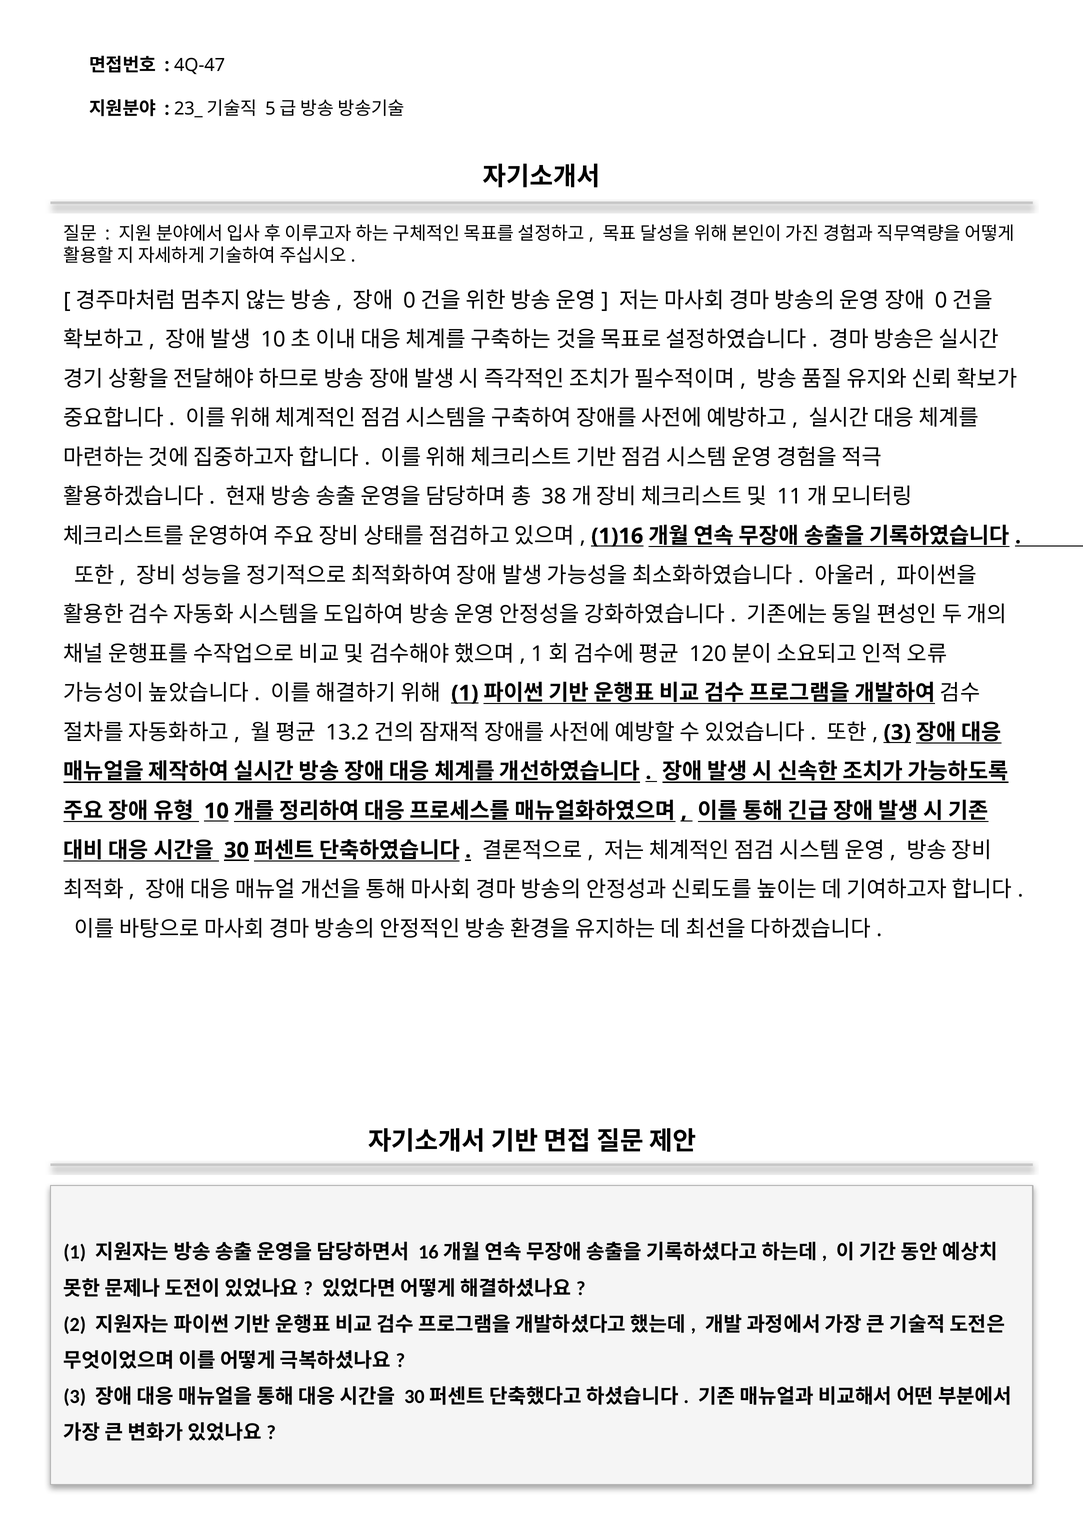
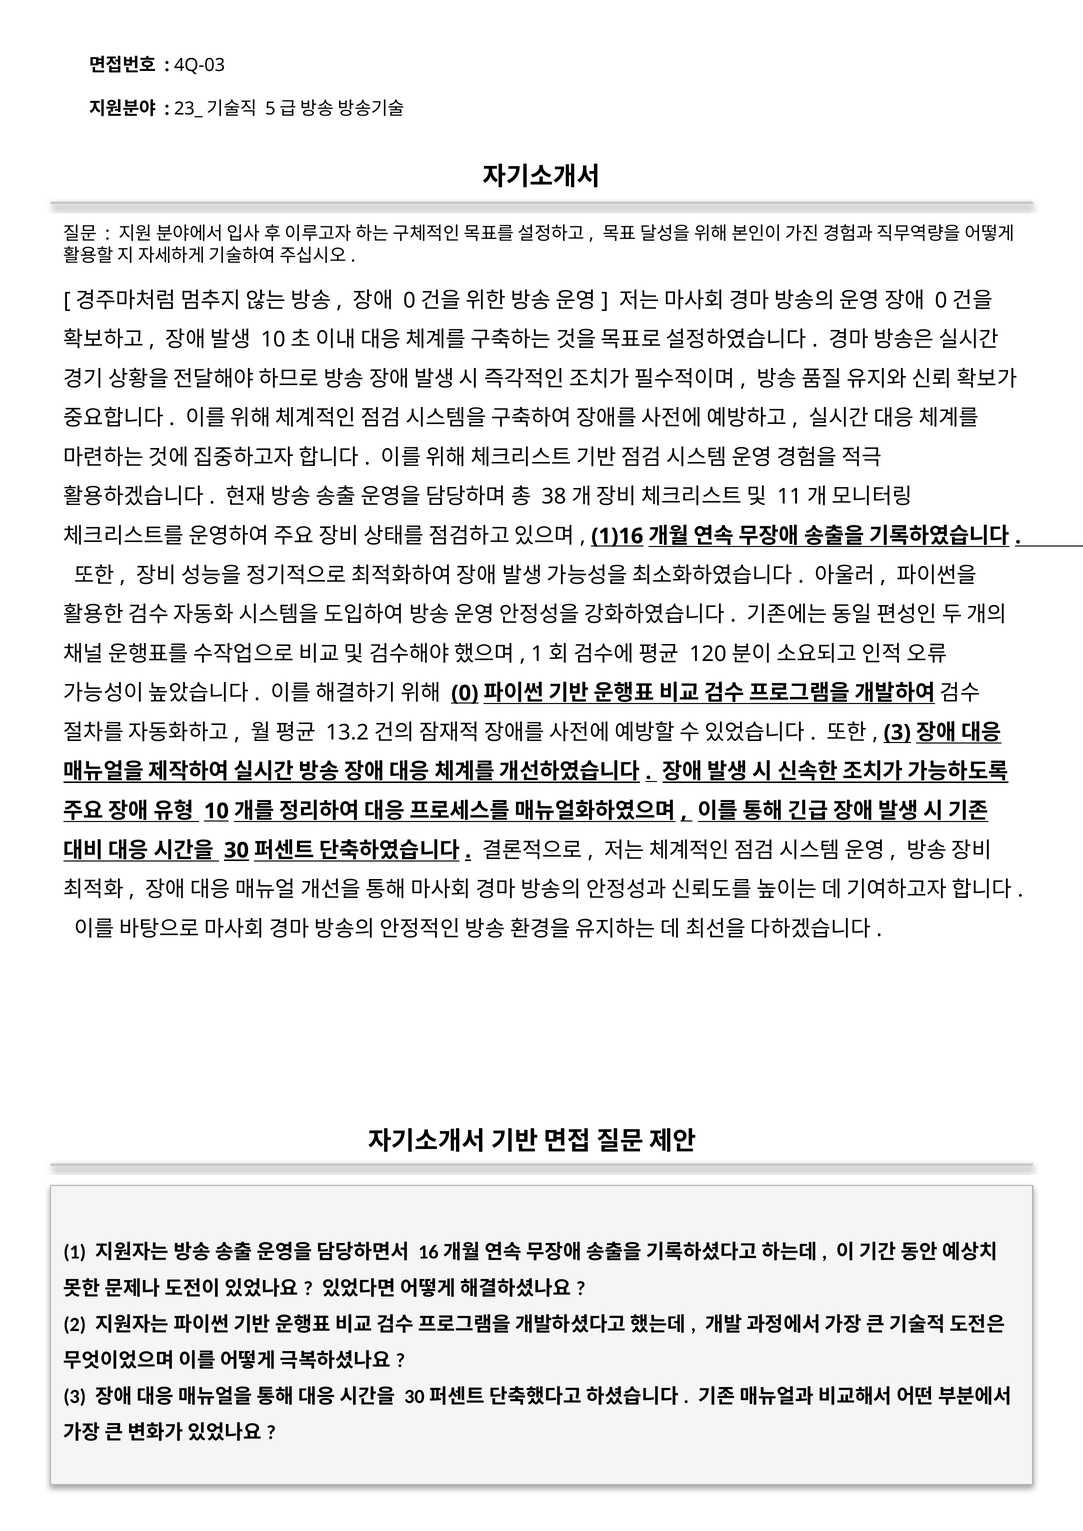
4Q-47: 4Q-47 -> 4Q-03 (200, 65)
1: 1 -> 0 (465, 694)
